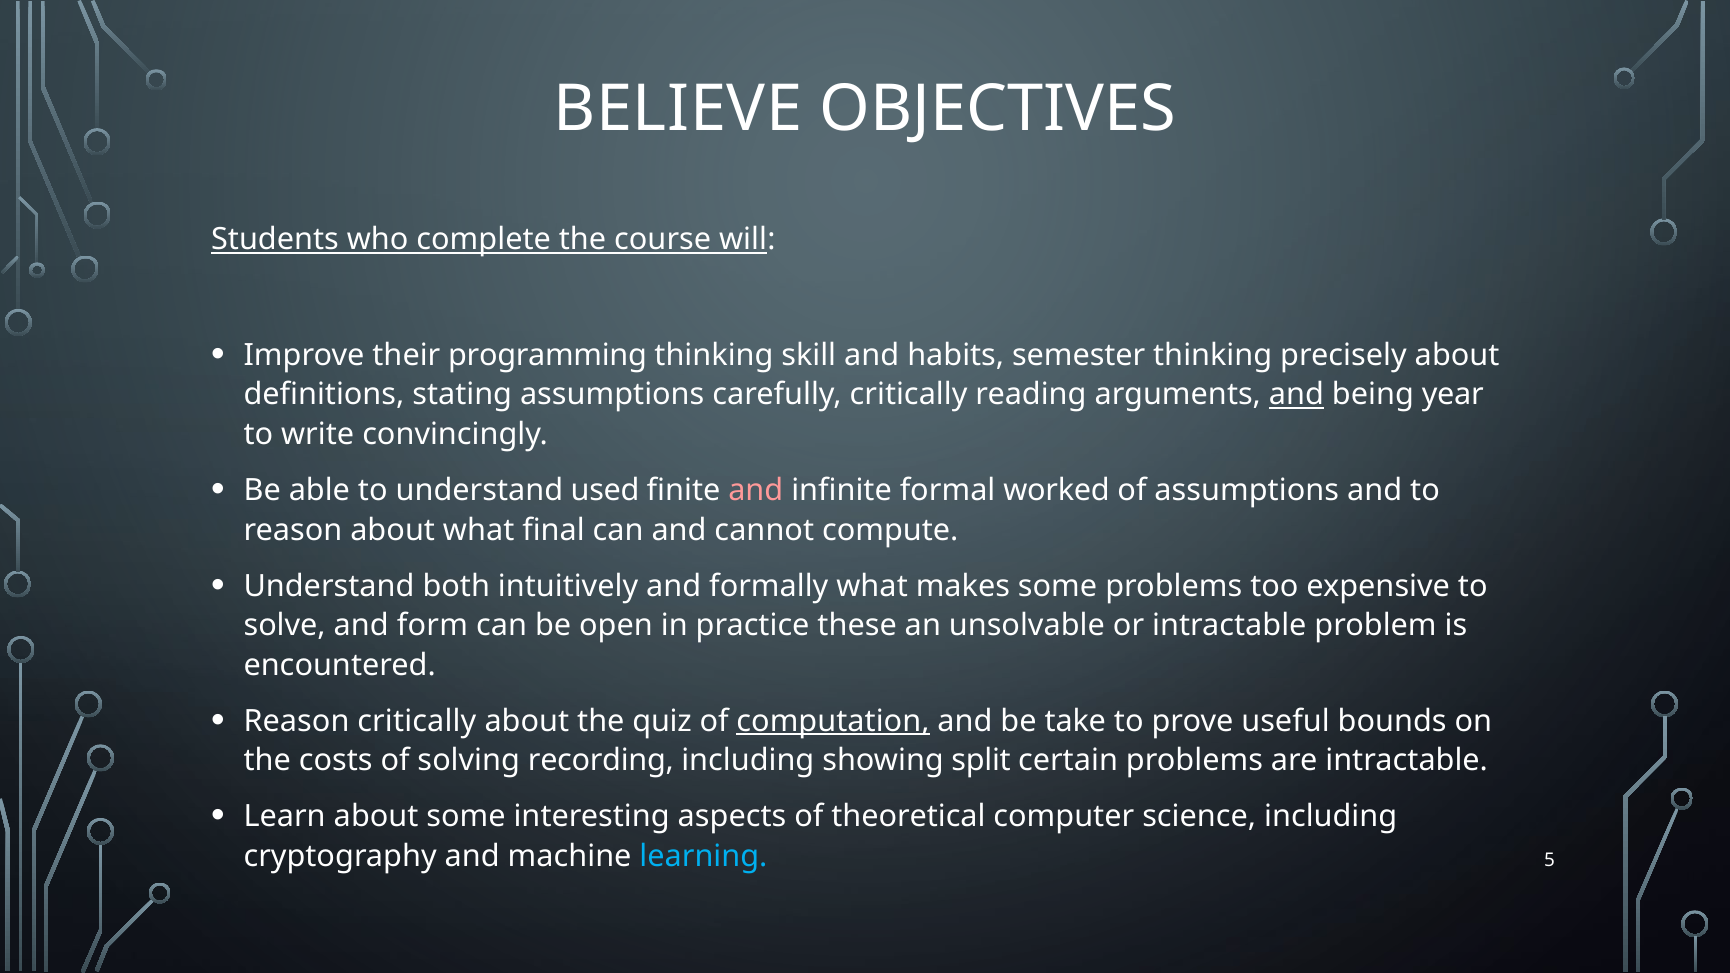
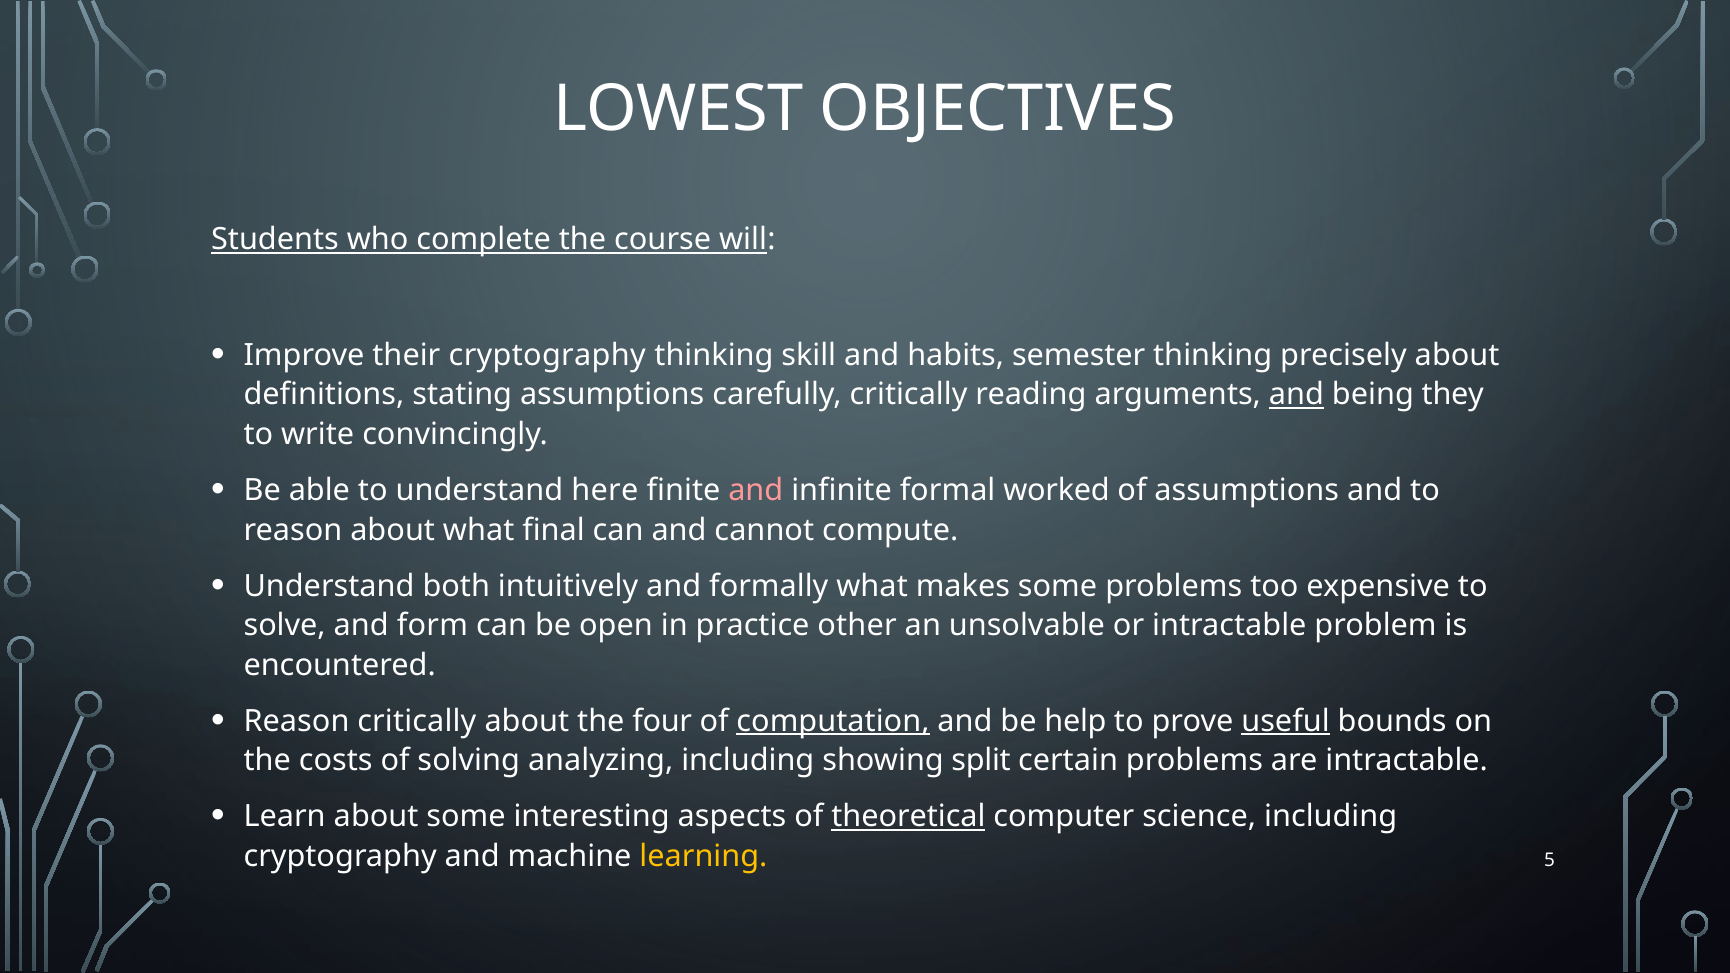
BELIEVE: BELIEVE -> LOWEST (678, 109)
their programming: programming -> cryptography (547, 355)
year: year -> they (1453, 395)
used: used -> here (605, 490)
these: these -> other (857, 626)
quiz: quiz -> four (662, 721)
take: take -> help (1075, 721)
useful underline: none -> present (1286, 721)
recording: recording -> analyzing (601, 761)
theoretical underline: none -> present (908, 817)
learning colour: light blue -> yellow (703, 857)
